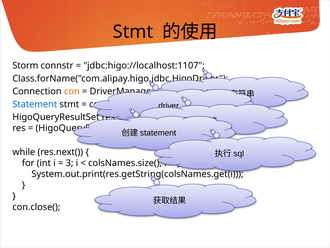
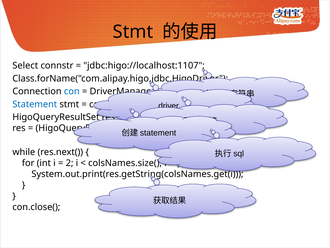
Storm: Storm -> Select (25, 66)
con colour: orange -> blue (72, 91)
3: 3 -> 2 (70, 163)
